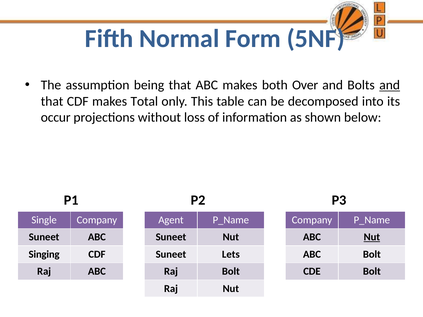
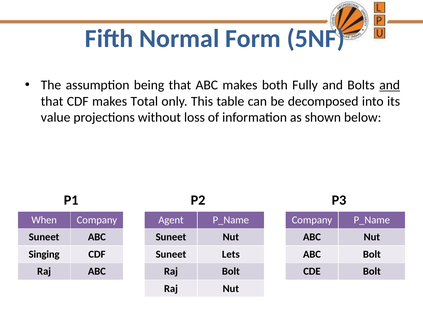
Over: Over -> Fully (305, 85)
occur: occur -> value (56, 118)
Single: Single -> When (44, 220)
Nut underline: present -> none (372, 237)
